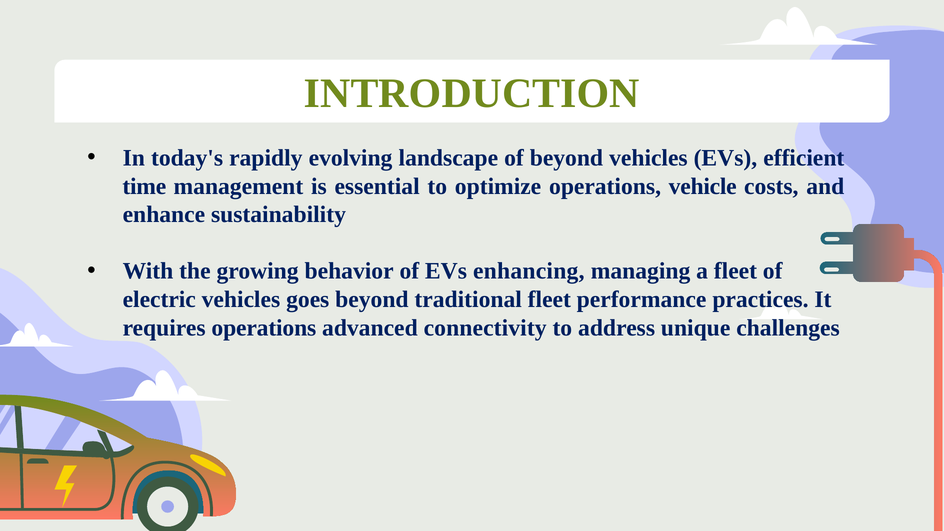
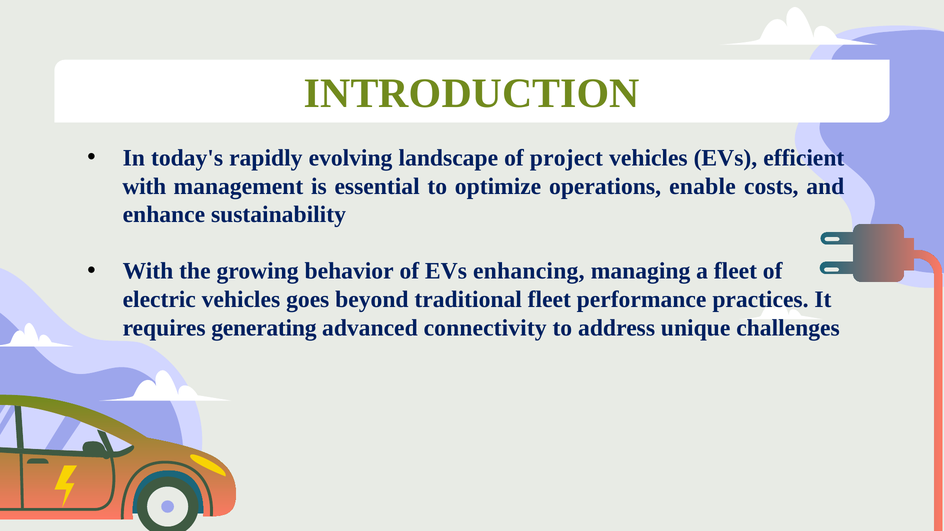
of beyond: beyond -> project (566, 158)
time: time -> with (144, 186)
vehicle: vehicle -> enable (702, 186)
requires operations: operations -> generating (264, 328)
